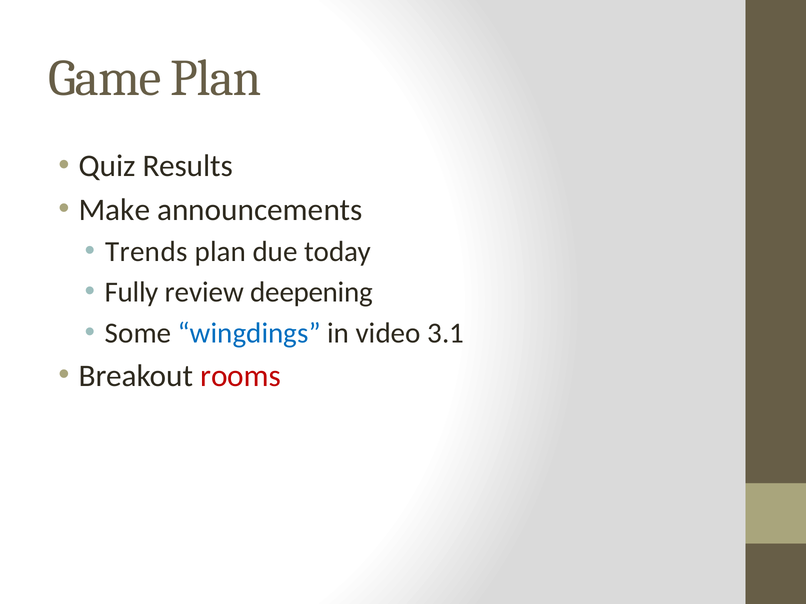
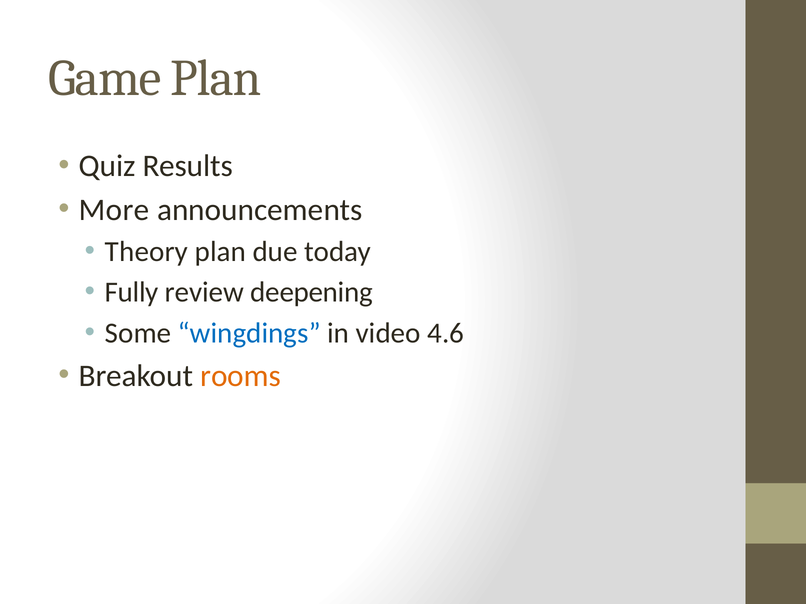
Make: Make -> More (114, 210)
Trends: Trends -> Theory (146, 252)
3.1: 3.1 -> 4.6 (446, 333)
rooms colour: red -> orange (241, 376)
